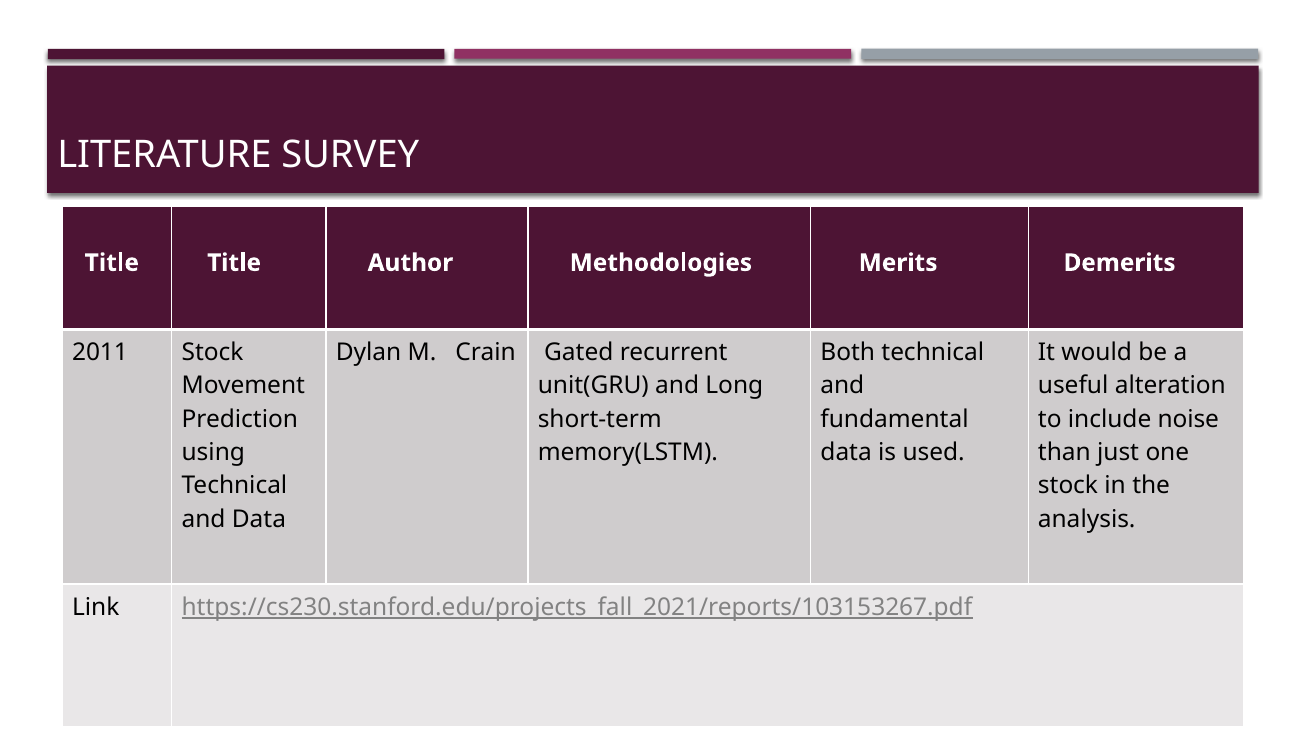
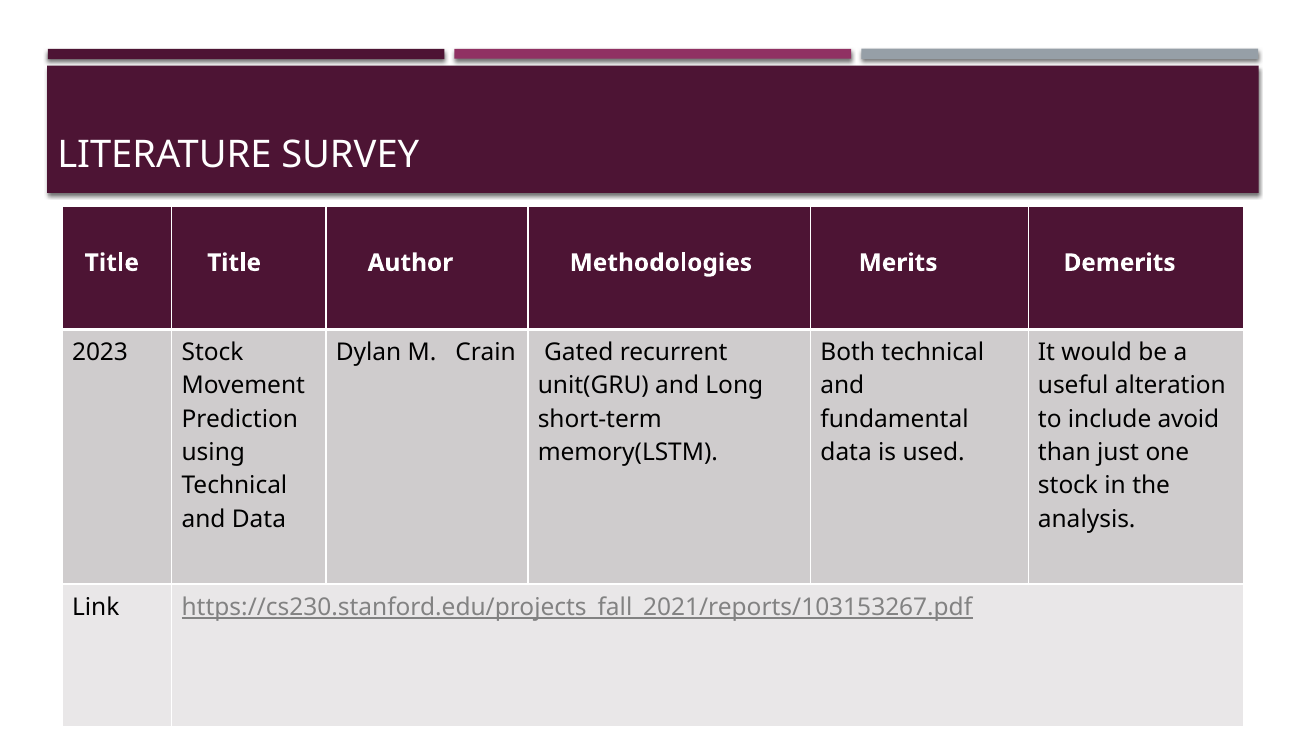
2011: 2011 -> 2023 (100, 353)
noise: noise -> avoid (1188, 420)
